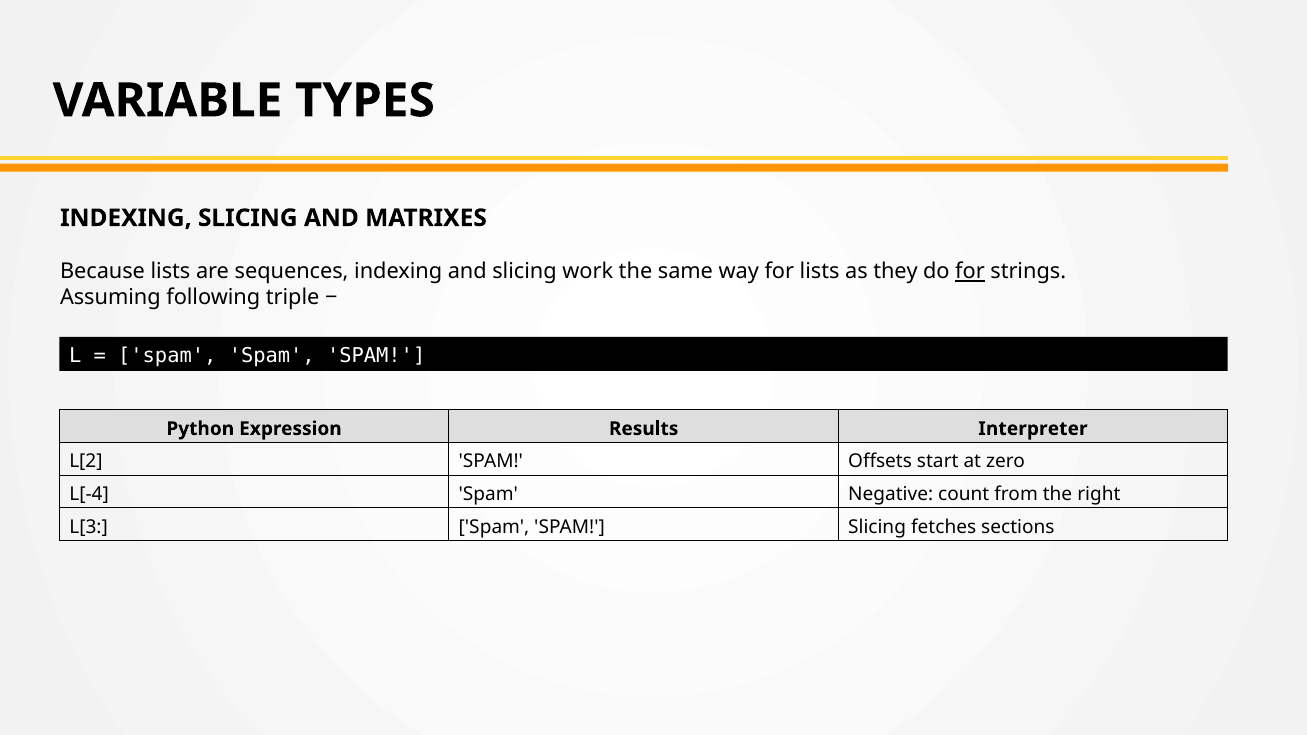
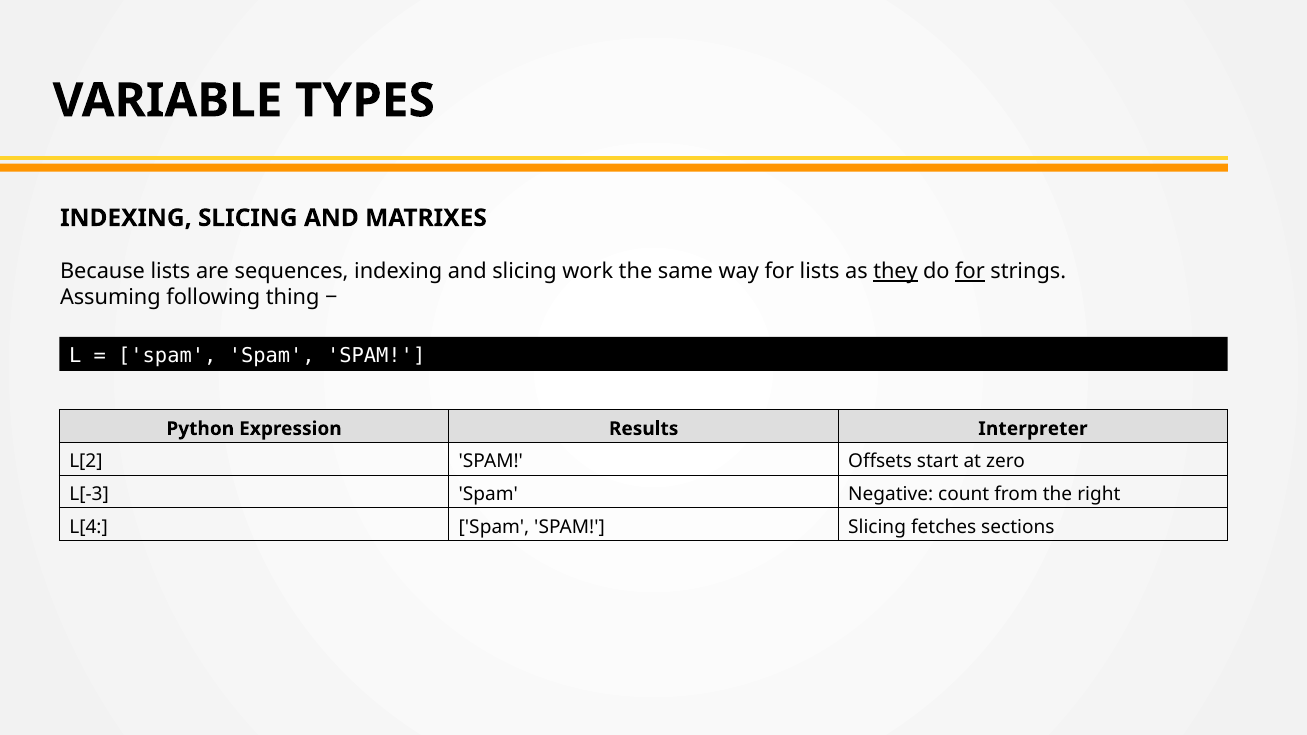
they underline: none -> present (895, 272)
triple: triple -> thing (293, 298)
L[-4: L[-4 -> L[-3 (89, 494)
L[3: L[3 -> L[4 (89, 527)
